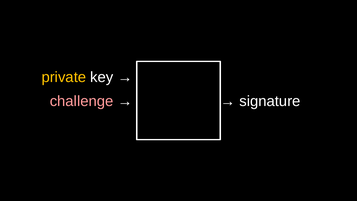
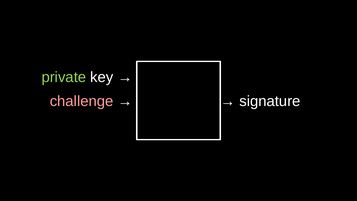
private colour: yellow -> light green (64, 77)
